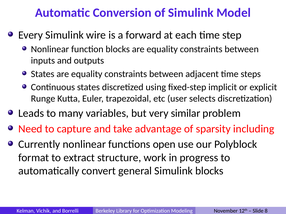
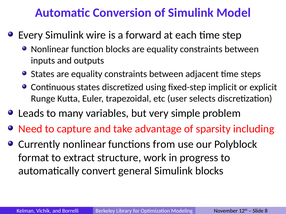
similar: similar -> simple (186, 114)
open: open -> from (164, 145)
